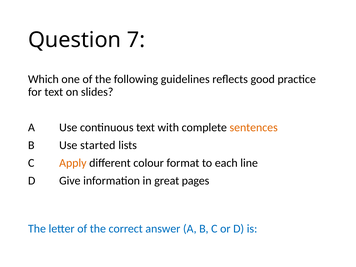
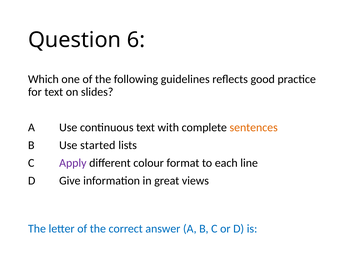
7: 7 -> 6 (136, 40)
Apply colour: orange -> purple (73, 163)
pages: pages -> views (195, 181)
